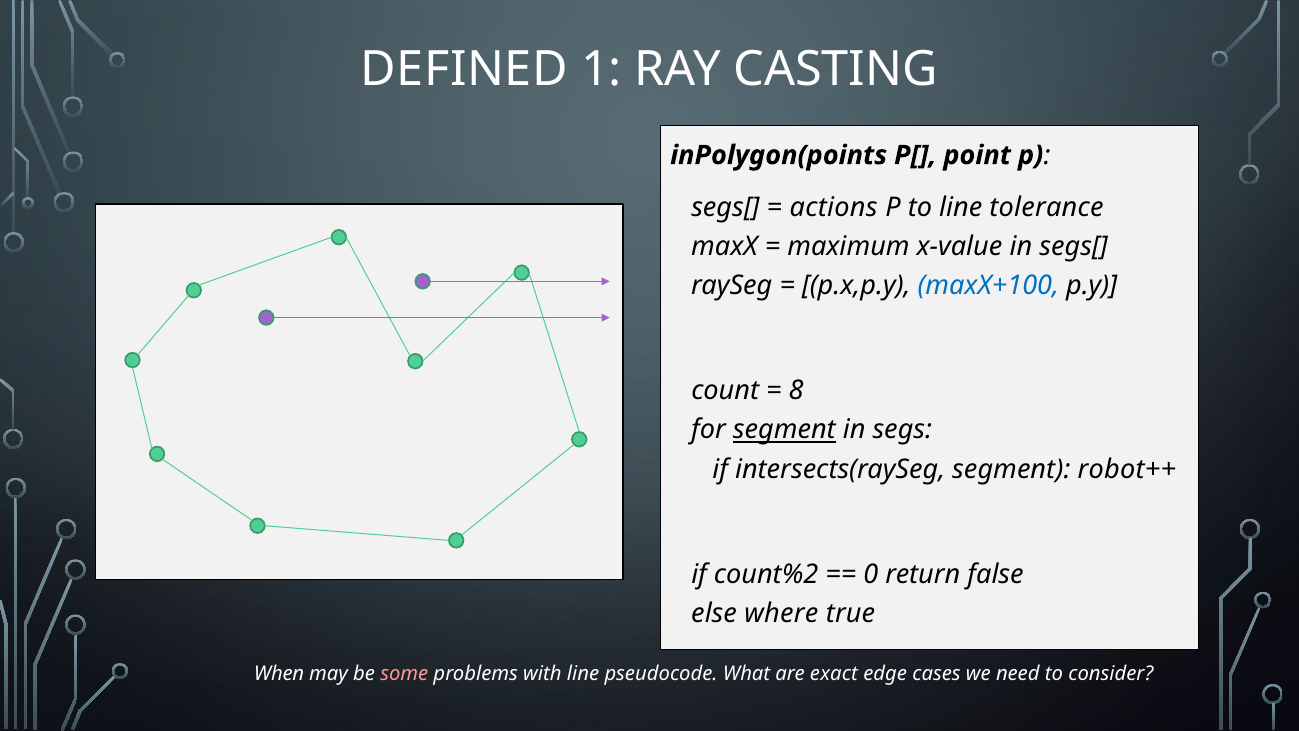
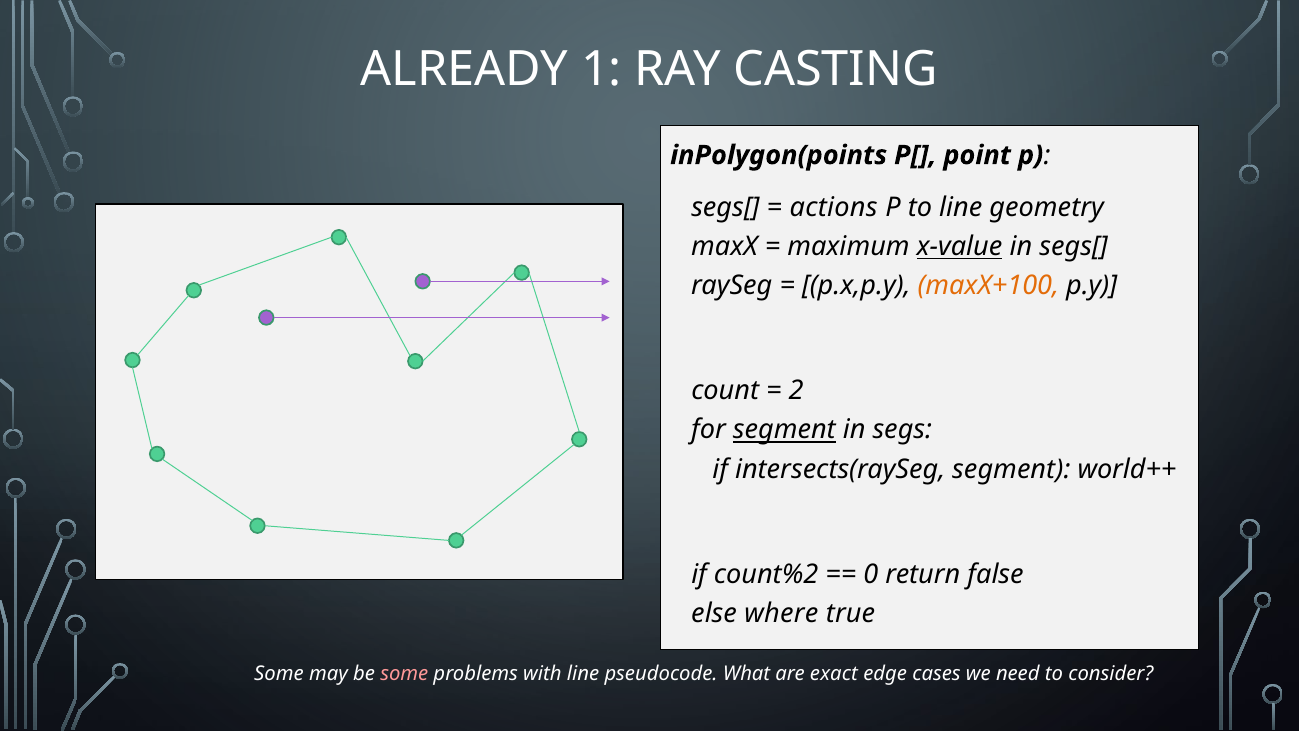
DEFINED: DEFINED -> ALREADY (464, 70)
tolerance: tolerance -> geometry (1047, 208)
x-value underline: none -> present (960, 247)
maxX+100 colour: blue -> orange (988, 286)
8: 8 -> 2 (796, 391)
robot++: robot++ -> world++ (1127, 469)
When: When -> Some (279, 673)
